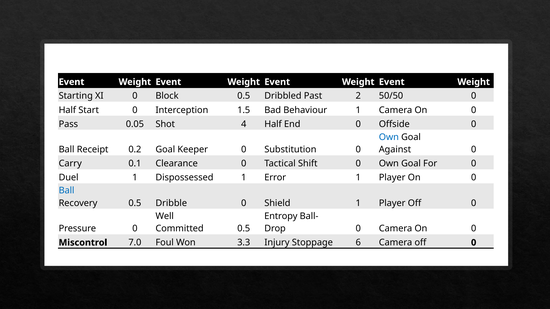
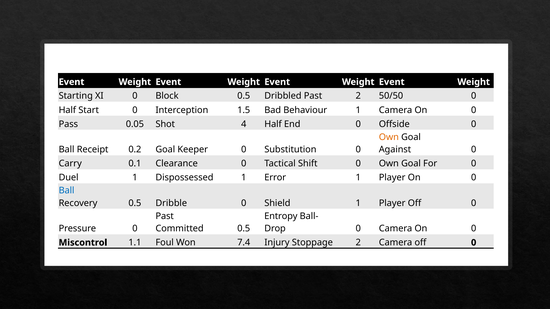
Own colour: blue -> orange (389, 137)
Well: Well -> Past (165, 216)
7.0: 7.0 -> 1.1 (135, 243)
3.3: 3.3 -> 7.4 (244, 243)
Stoppage 6: 6 -> 2 (358, 243)
